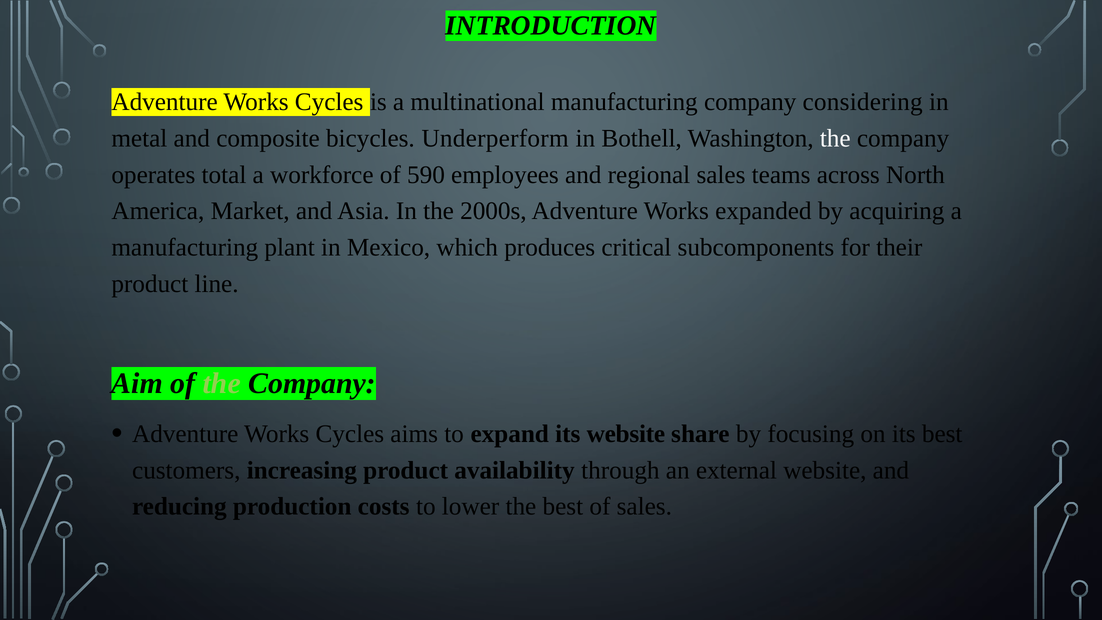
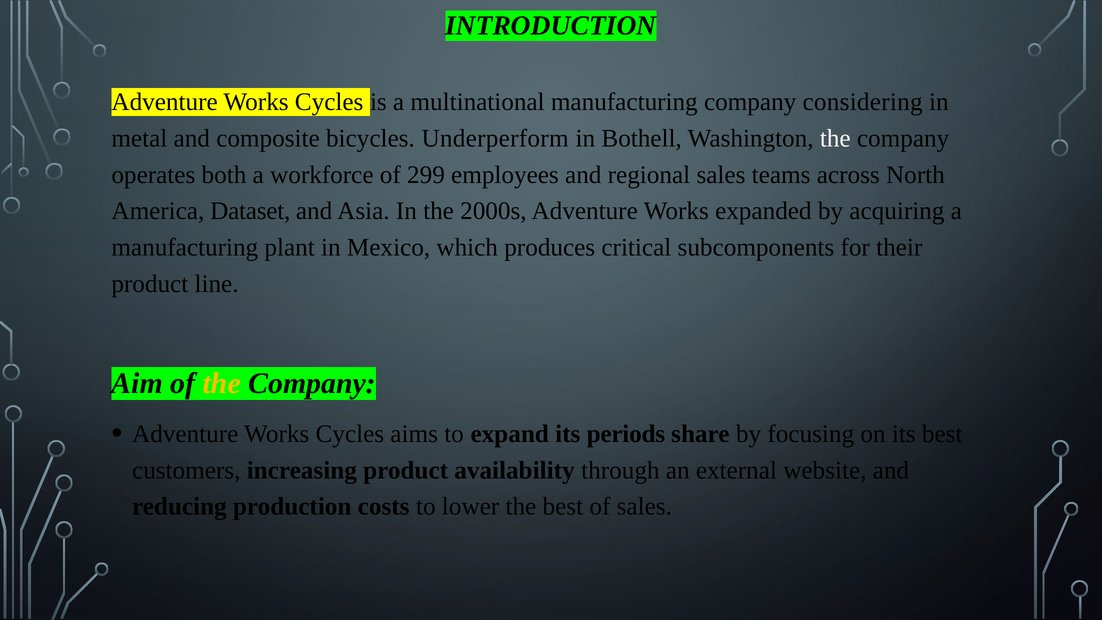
total: total -> both (224, 175)
590: 590 -> 299 (426, 175)
Market: Market -> Dataset (250, 211)
the colour: light green -> yellow (222, 384)
its website: website -> periods (626, 434)
